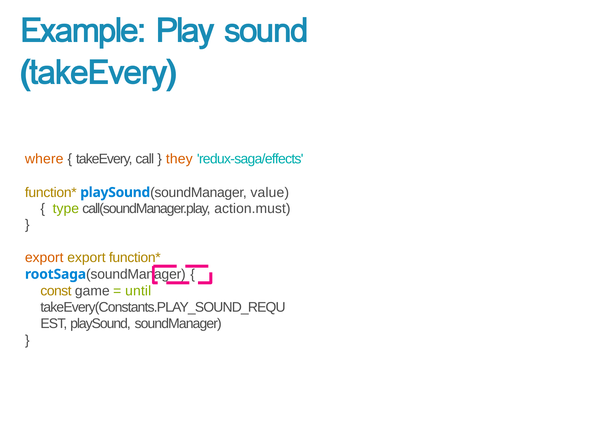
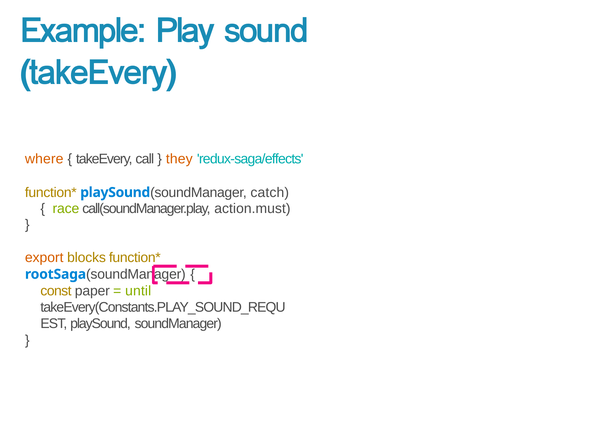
value: value -> catch (270, 193)
type: type -> race (66, 209)
export export: export -> blocks (87, 258)
game: game -> paper (92, 291)
